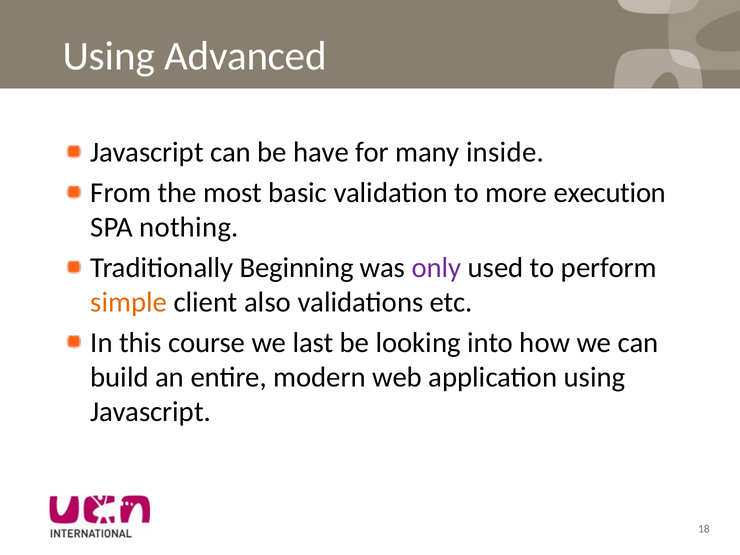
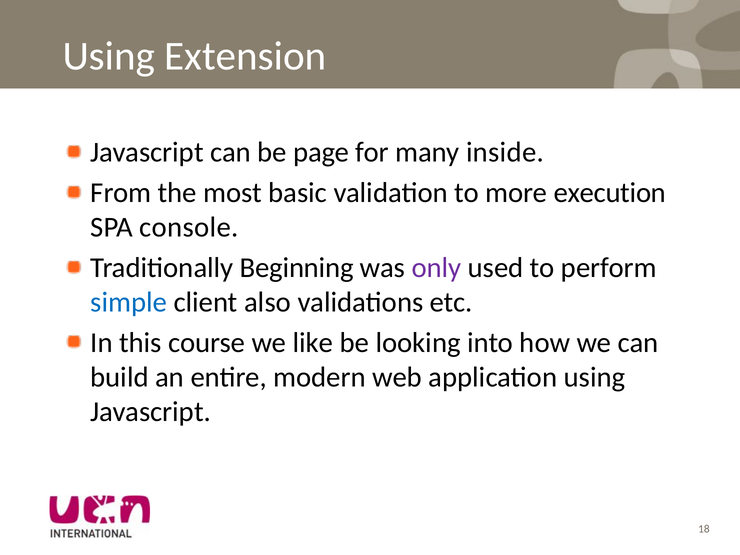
Advanced: Advanced -> Extension (245, 56)
have: have -> page (321, 152)
nothing: nothing -> console (189, 227)
simple colour: orange -> blue (129, 302)
last: last -> like (313, 343)
